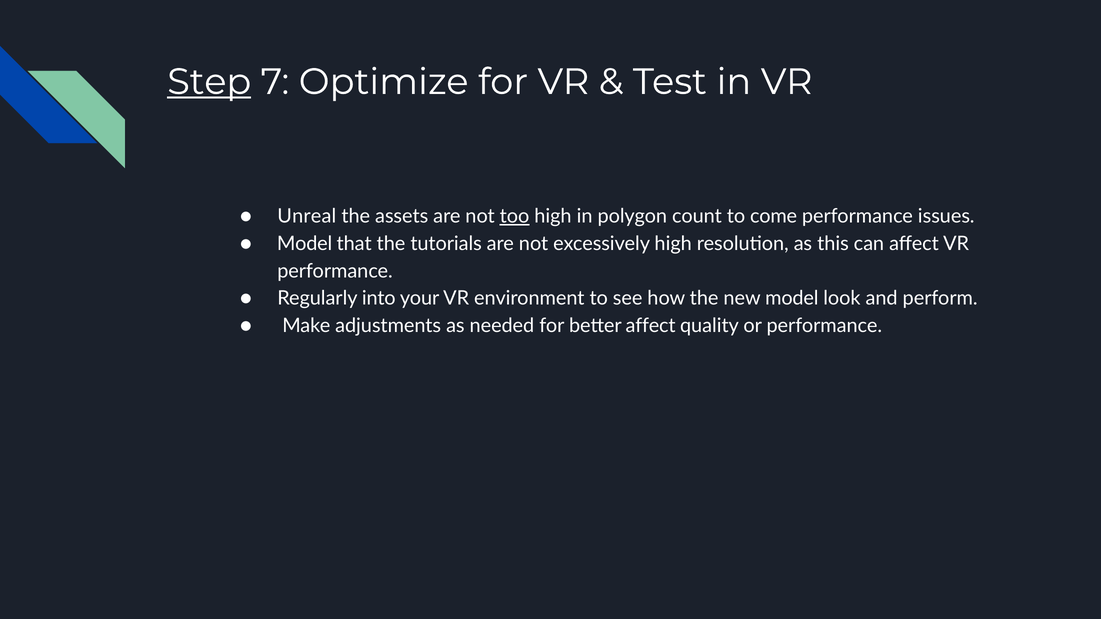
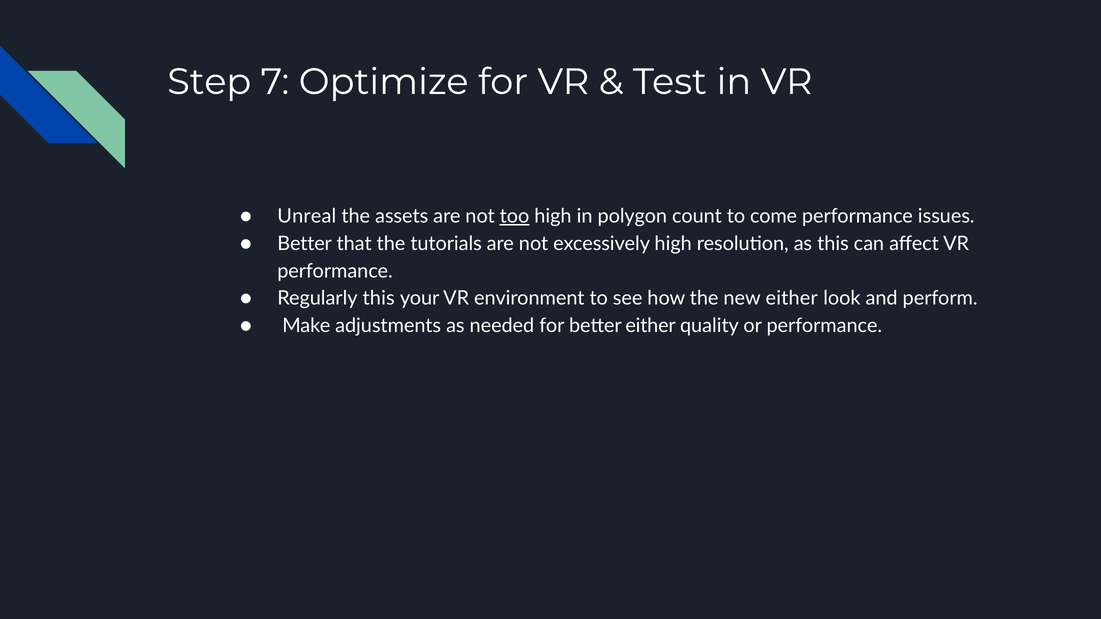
Step underline: present -> none (209, 82)
Model: Model -> Better (305, 244)
Regularly into: into -> this (379, 299)
new model: model -> either (792, 299)
better affect: affect -> either (651, 326)
